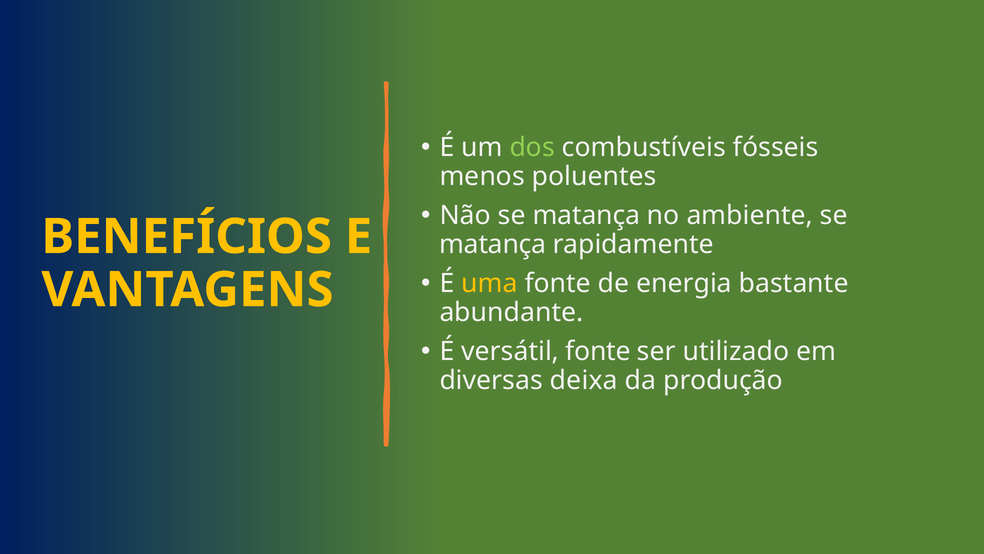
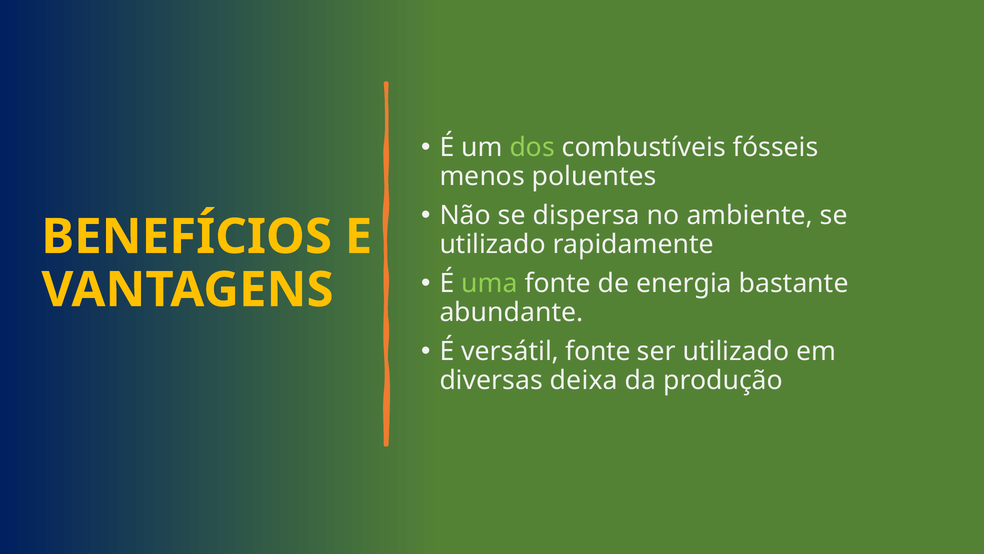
Não se matança: matança -> dispersa (586, 215)
matança: matança -> utilizado (493, 244)
uma colour: yellow -> light green (489, 283)
